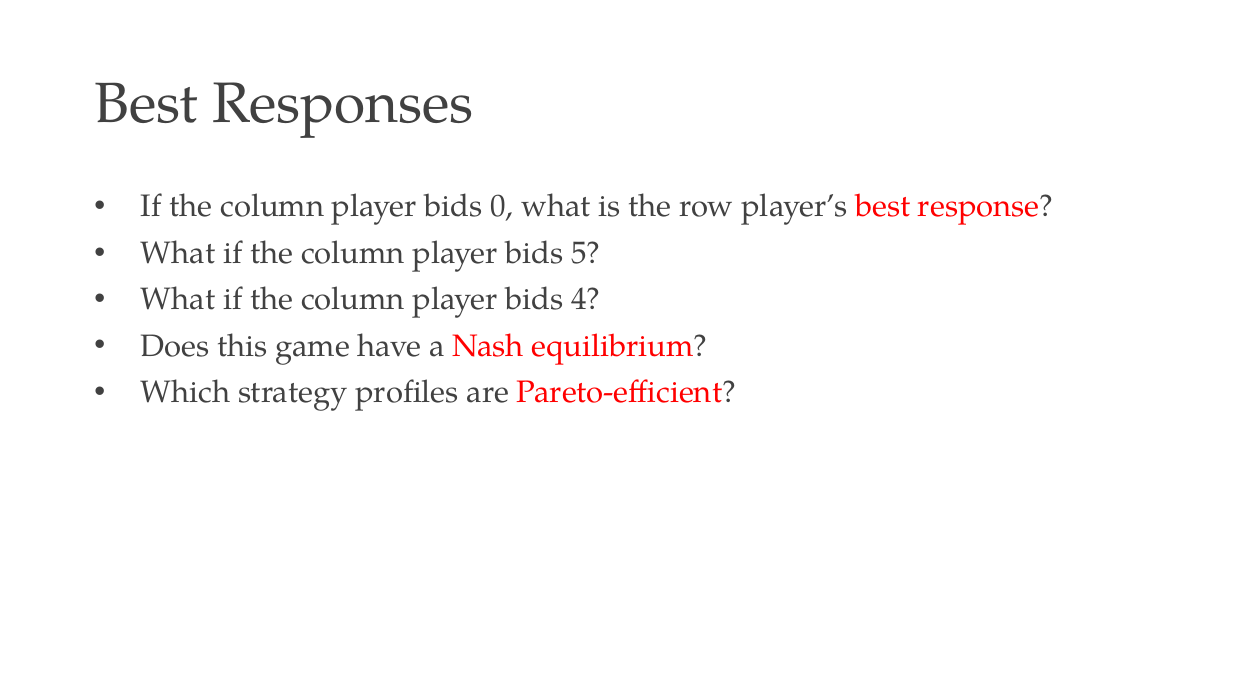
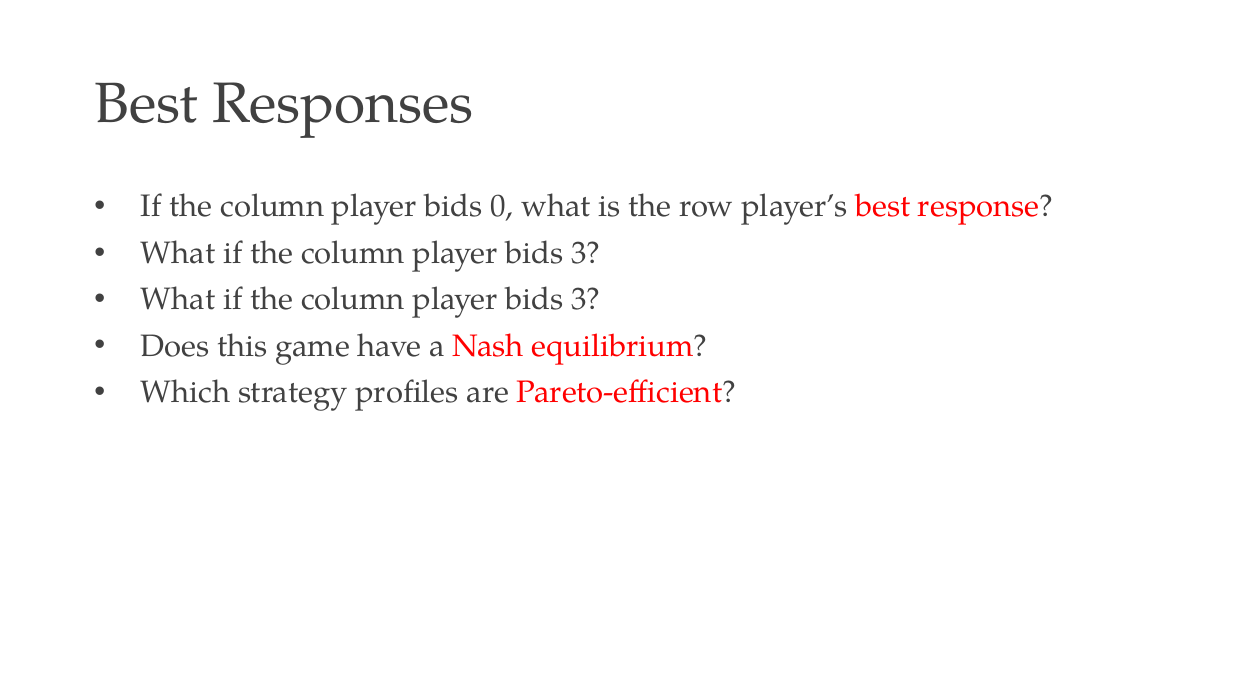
5: 5 -> 3 (586, 253)
4: 4 -> 3 (586, 299)
